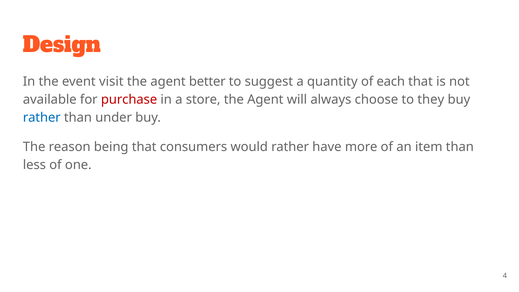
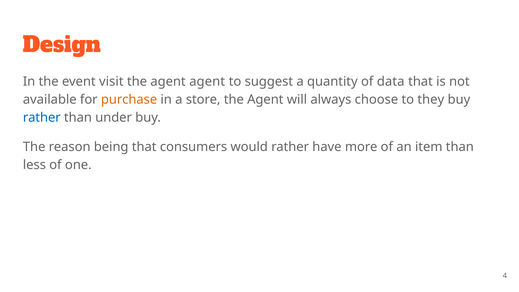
agent better: better -> agent (207, 82)
each: each -> data (391, 82)
purchase colour: red -> orange (129, 100)
